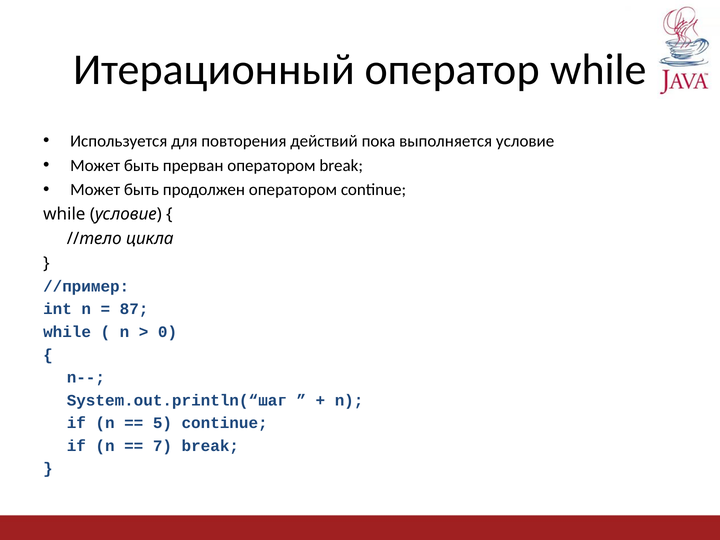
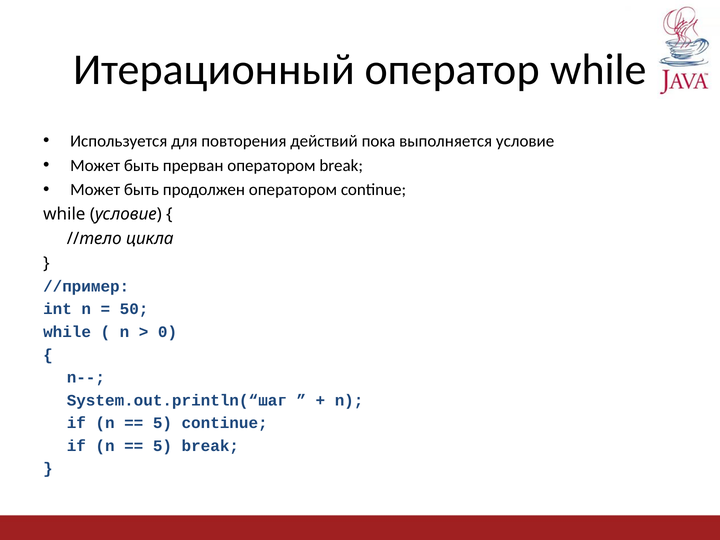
87: 87 -> 50 (134, 309)
7: 7 -> 5 (162, 446)
